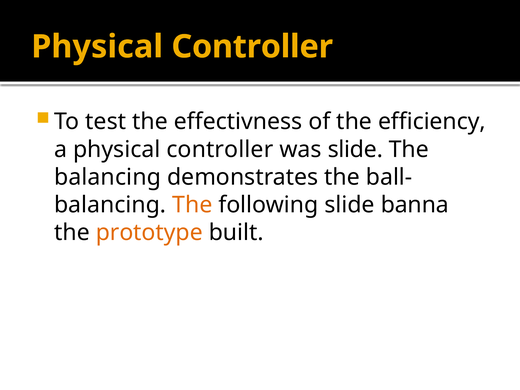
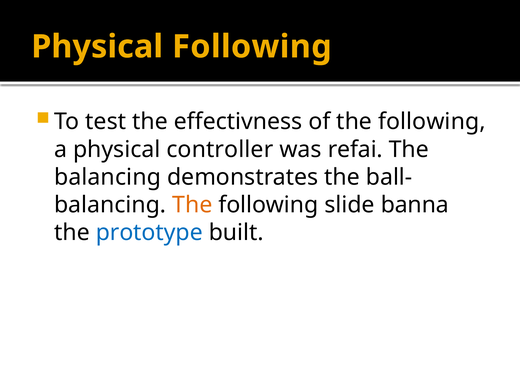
Controller: Controller -> Following (252, 47)
of the efficiency: efficiency -> following (432, 122)
was slide: slide -> refai (355, 149)
prototype colour: orange -> blue (149, 233)
